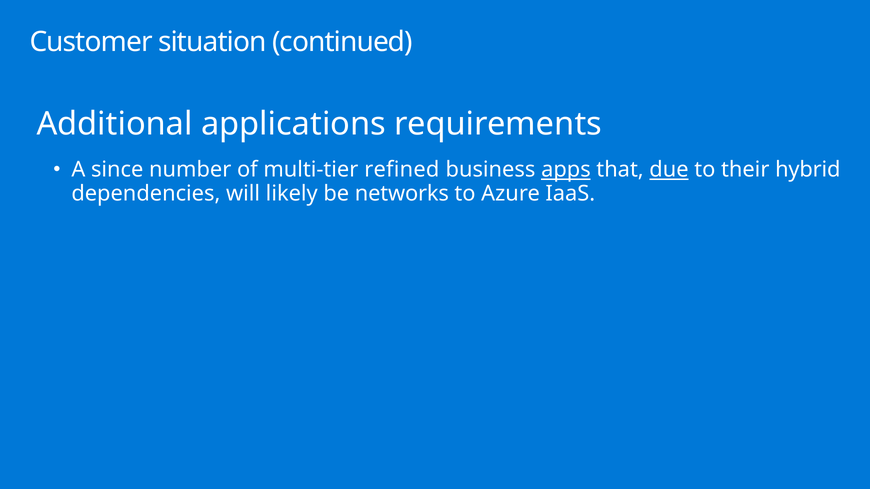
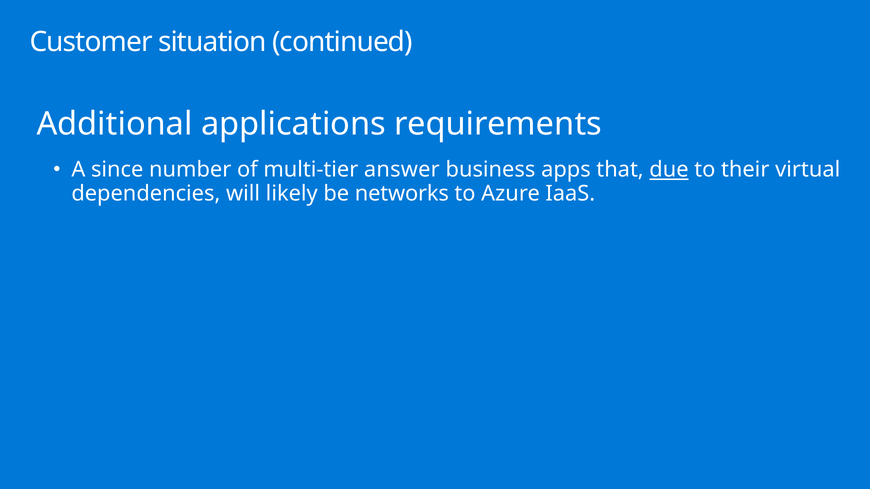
refined: refined -> answer (402, 170)
apps underline: present -> none (566, 170)
hybrid: hybrid -> virtual (808, 170)
